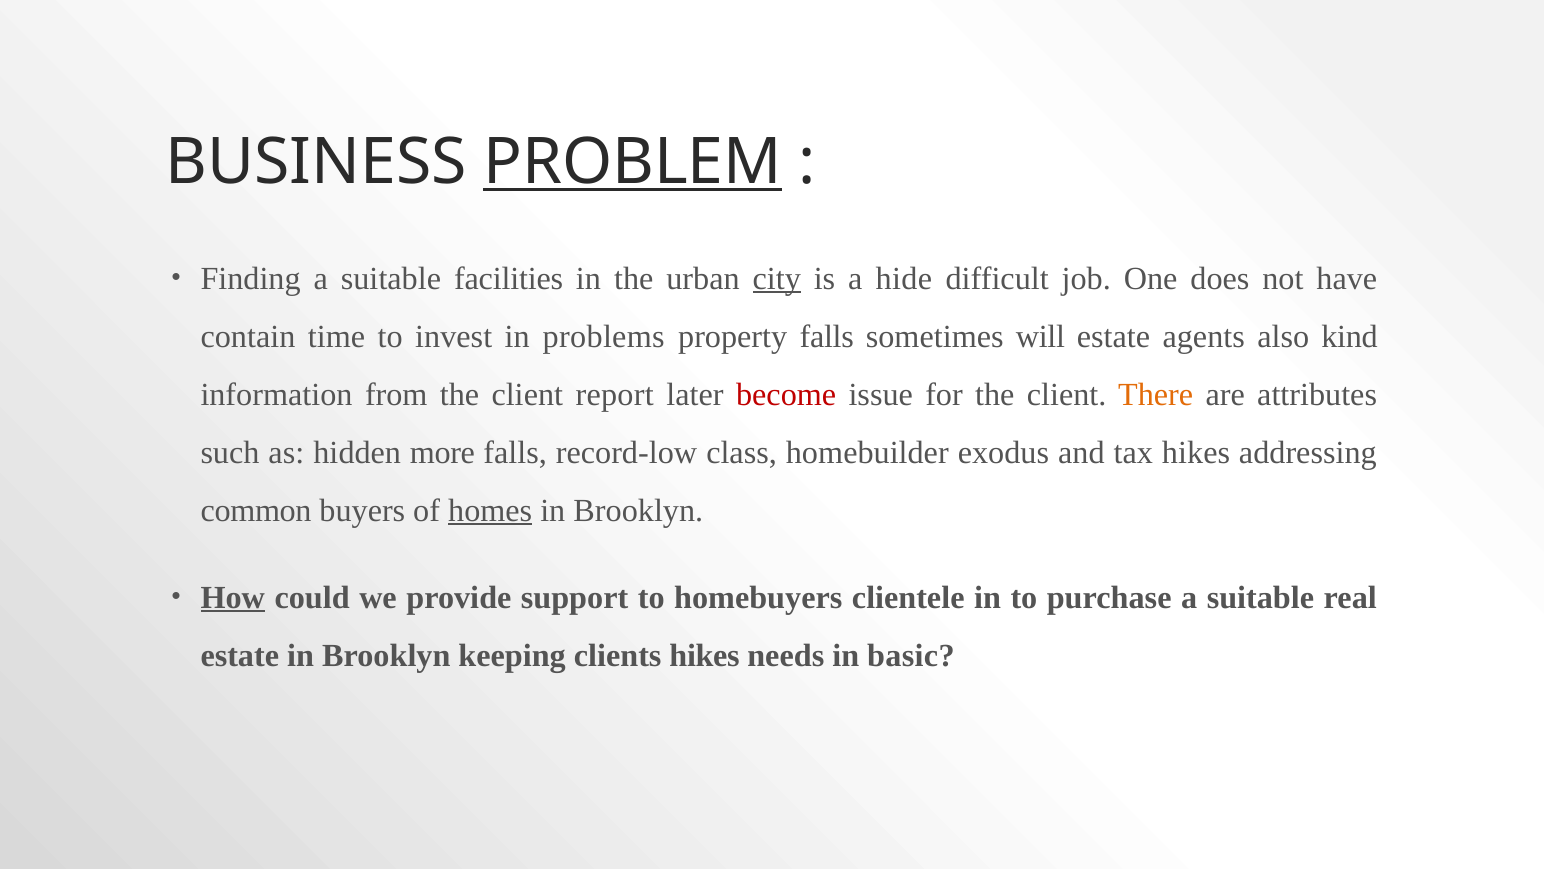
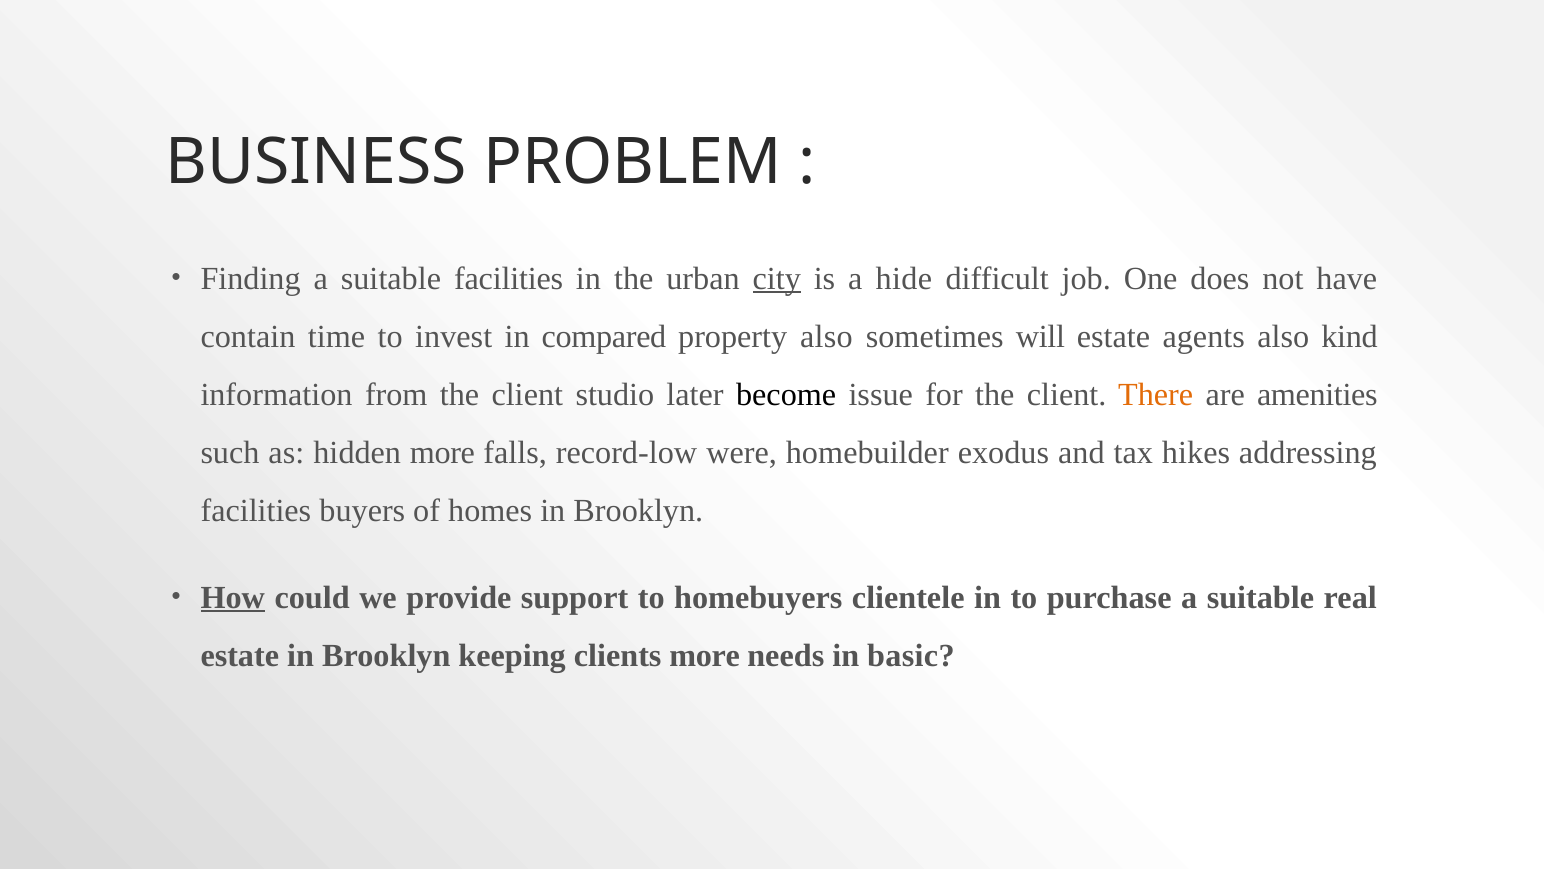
PROBLEM underline: present -> none (633, 162)
problems: problems -> compared (604, 336)
property falls: falls -> also (826, 336)
report: report -> studio (615, 394)
become colour: red -> black (786, 394)
attributes: attributes -> amenities (1317, 394)
class: class -> were (742, 452)
common: common -> facilities (256, 510)
homes underline: present -> none (490, 510)
clients hikes: hikes -> more (705, 655)
